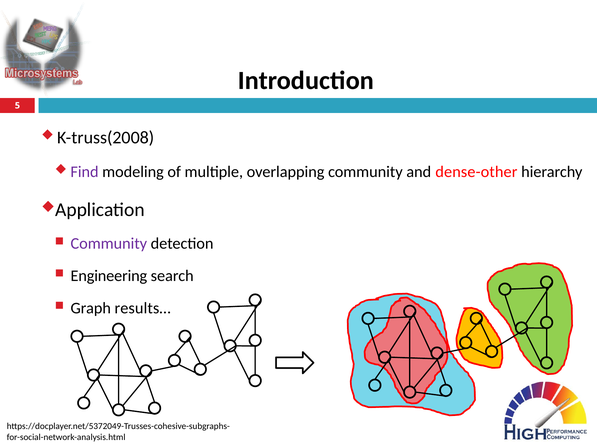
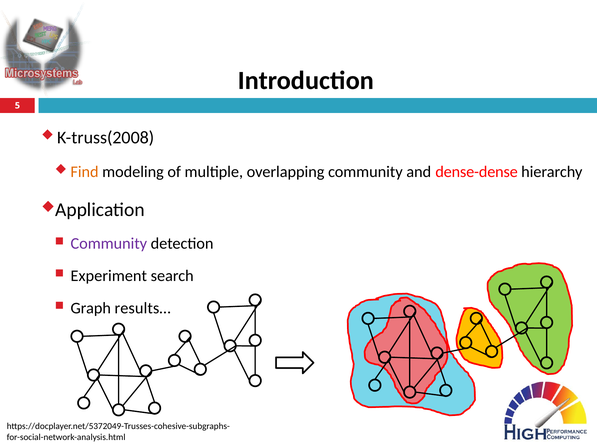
Find colour: purple -> orange (85, 172)
dense-other: dense-other -> dense-dense (477, 172)
Engineering: Engineering -> Experiment (109, 276)
